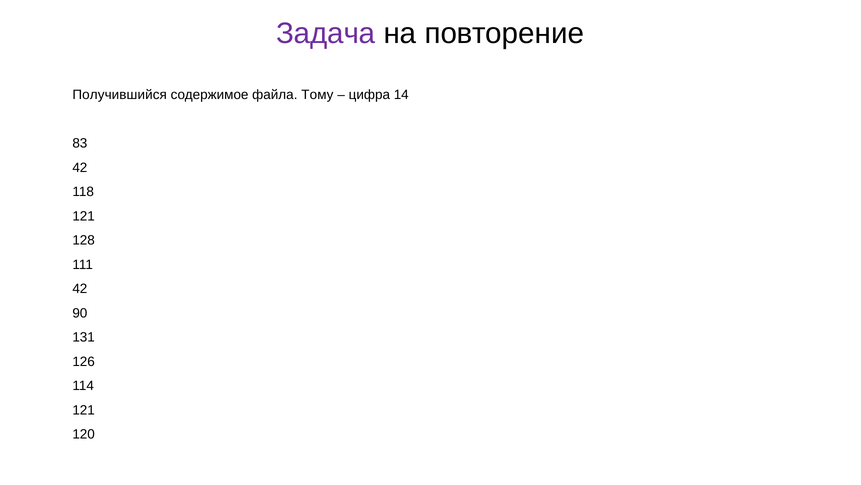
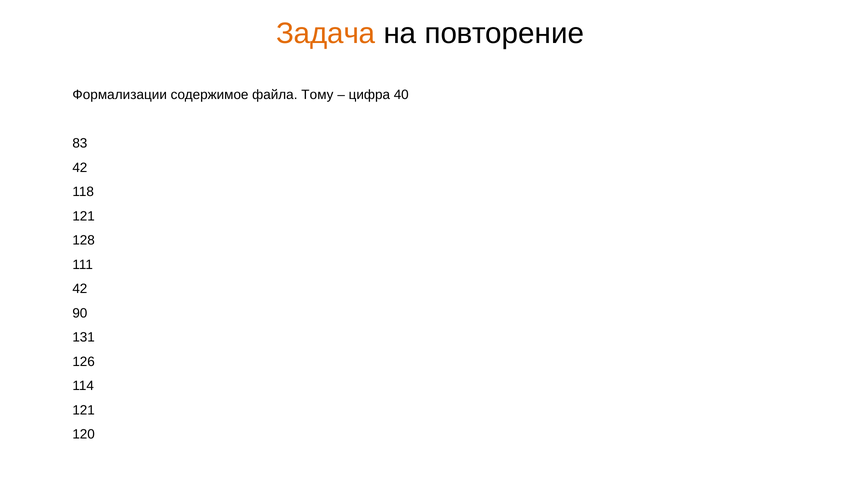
Задача colour: purple -> orange (326, 33)
Получившийся: Получившийся -> Формализации (120, 95)
14: 14 -> 40 (401, 95)
